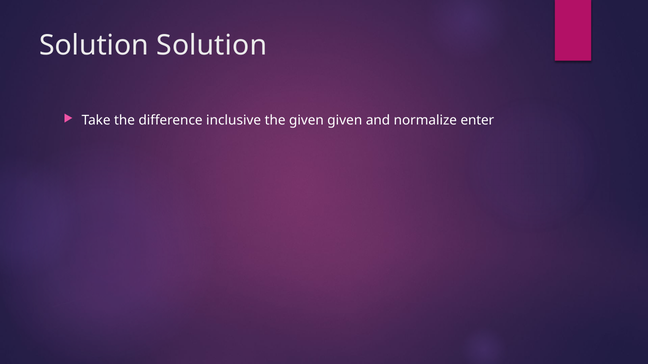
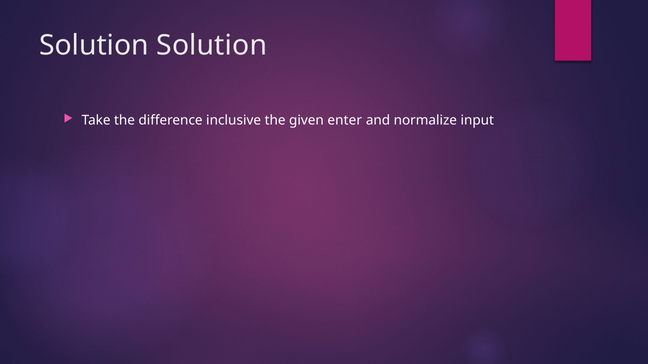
given given: given -> enter (345, 121)
enter: enter -> input (477, 121)
